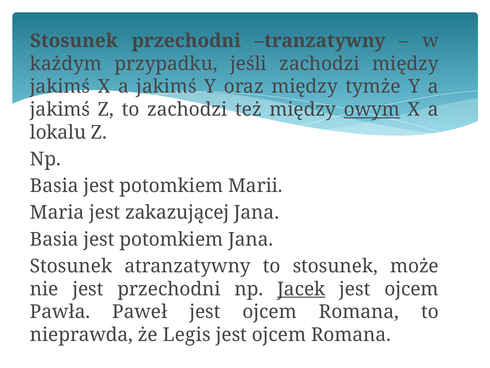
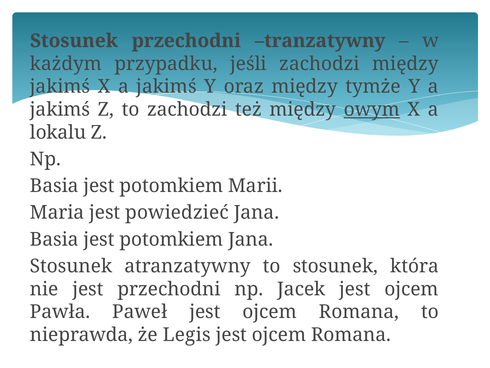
zakazującej: zakazującej -> powiedzieć (177, 212)
może: może -> która (414, 266)
Jacek underline: present -> none (301, 289)
